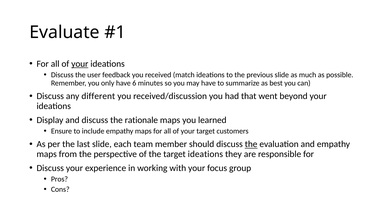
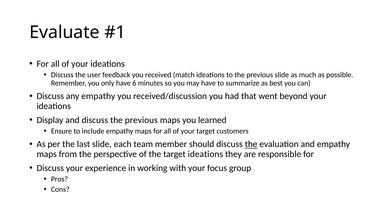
your underline: present -> none (80, 64)
any different: different -> empathy (98, 96)
discuss the rationale: rationale -> previous (141, 120)
